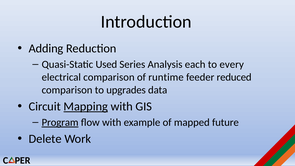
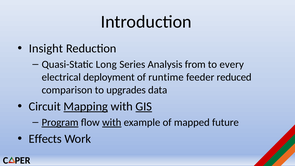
Adding: Adding -> Insight (46, 48)
Used: Used -> Long (106, 64)
each: each -> from (195, 64)
electrical comparison: comparison -> deployment (109, 77)
GIS underline: none -> present (144, 106)
with underline: none -> present (112, 122)
Delete: Delete -> Effects (45, 139)
